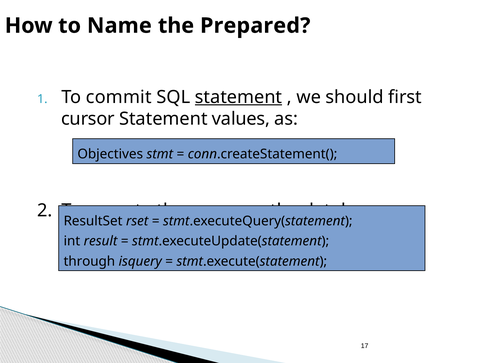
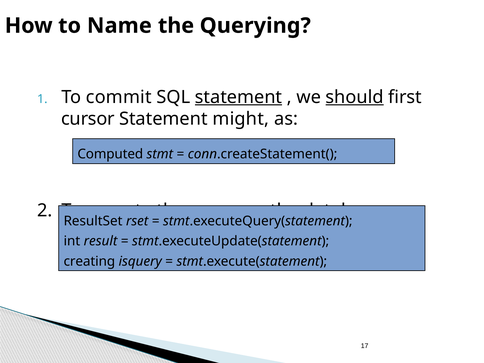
Prepared: Prepared -> Querying (255, 26)
should underline: none -> present (355, 97)
values: values -> might (241, 119)
Objectives: Objectives -> Computed (110, 154)
through: through -> creating (89, 261)
